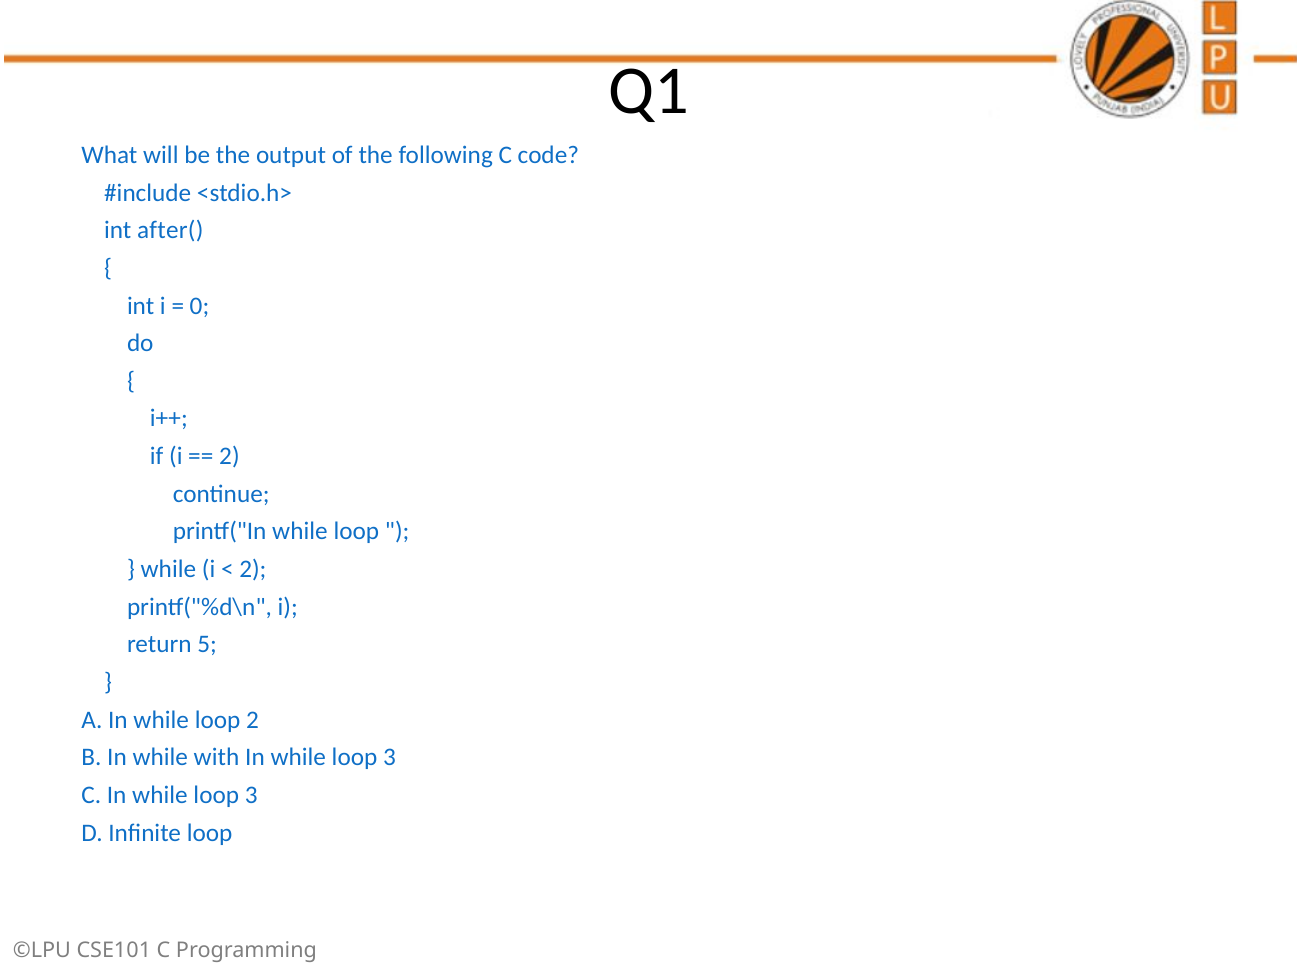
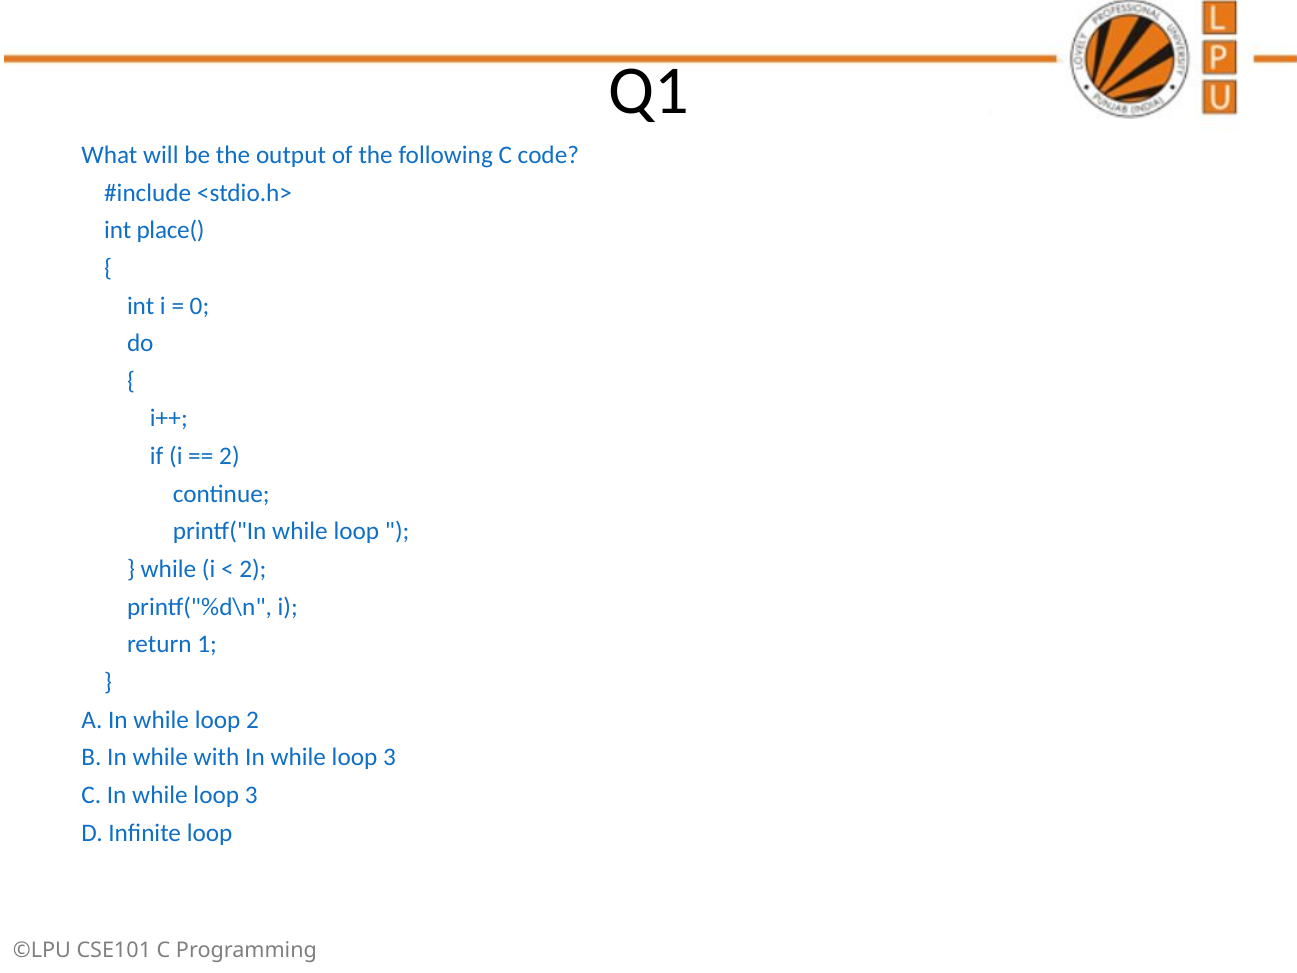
after(: after( -> place( (171, 230)
5: 5 -> 1 (207, 644)
